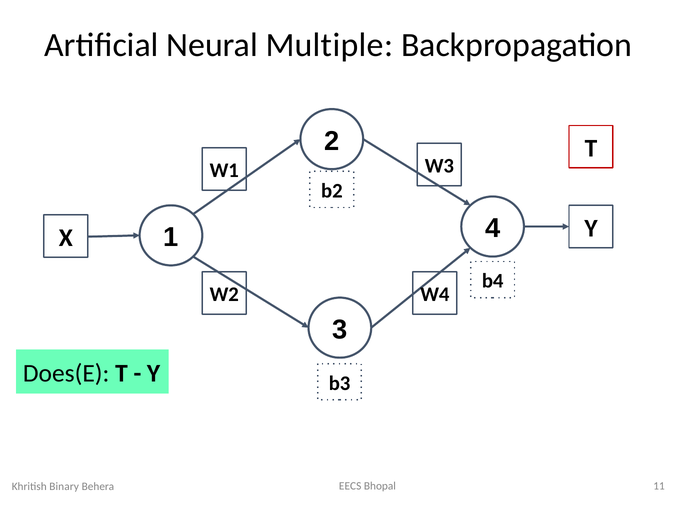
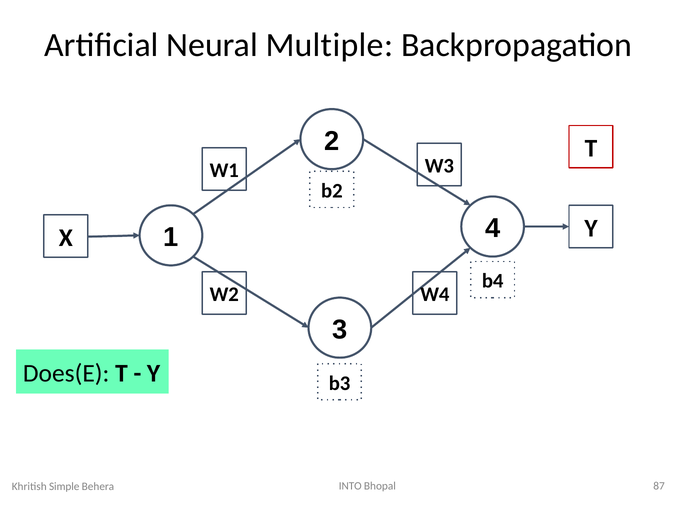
EECS: EECS -> INTO (350, 486)
11: 11 -> 87 (659, 486)
Binary: Binary -> Simple (64, 486)
